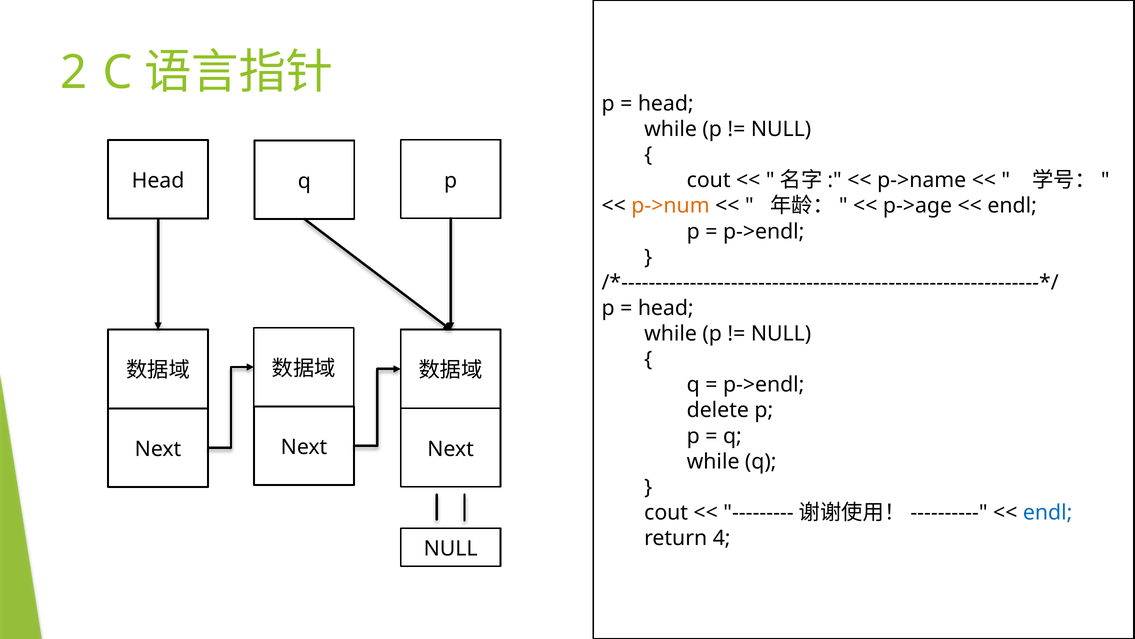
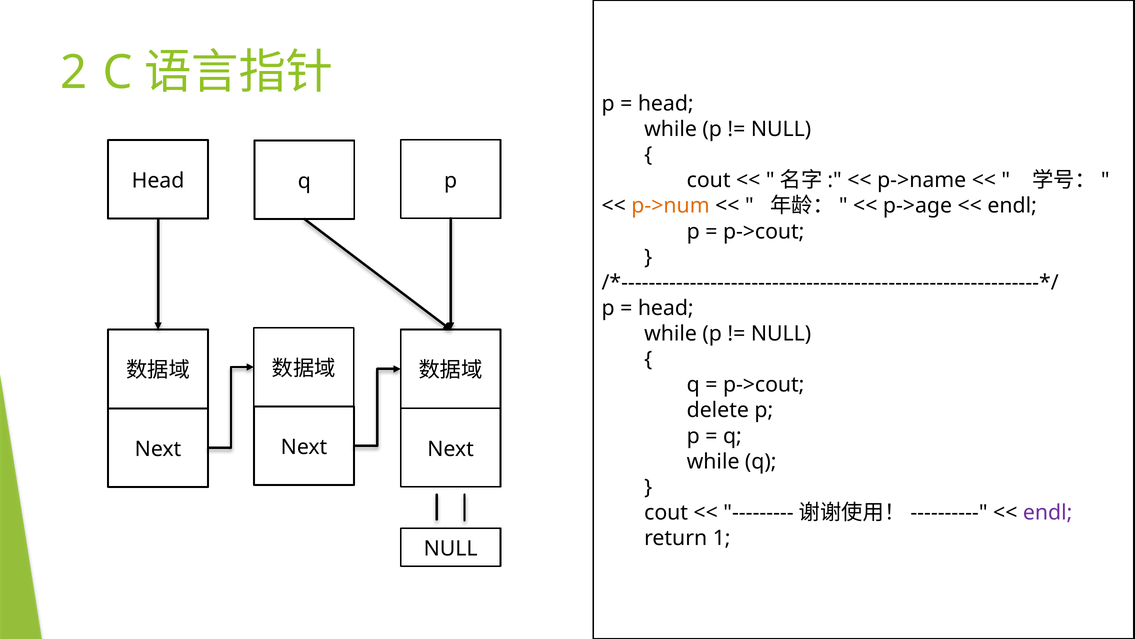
p->endl: p->endl -> p->cout (764, 231)
p->endl: p->endl -> p->cout (764, 385)
endl colour: blue -> purple (1048, 512)
4: 4 -> 1 (722, 538)
